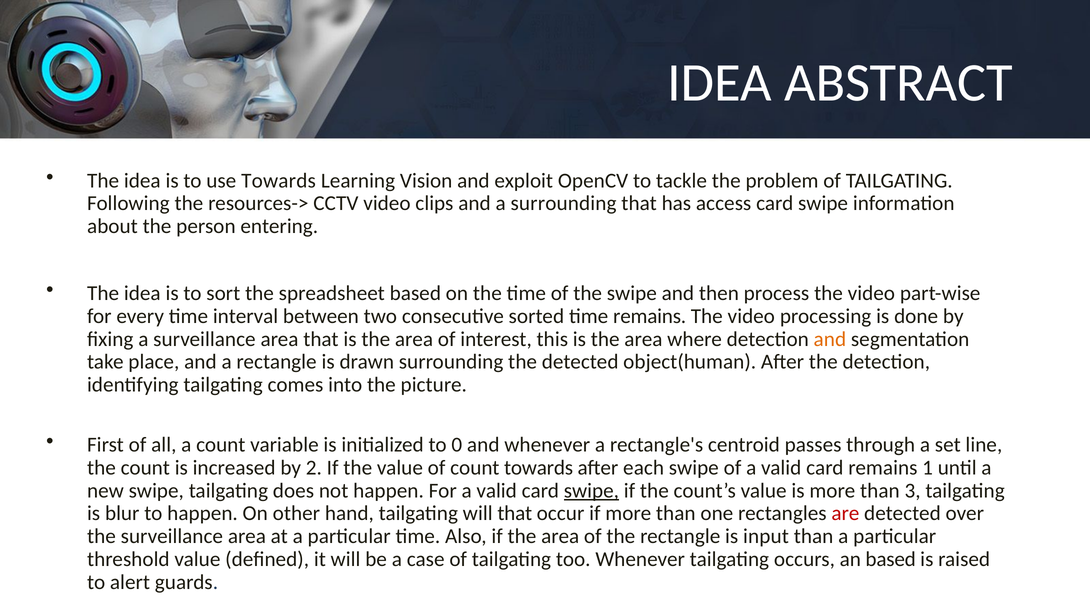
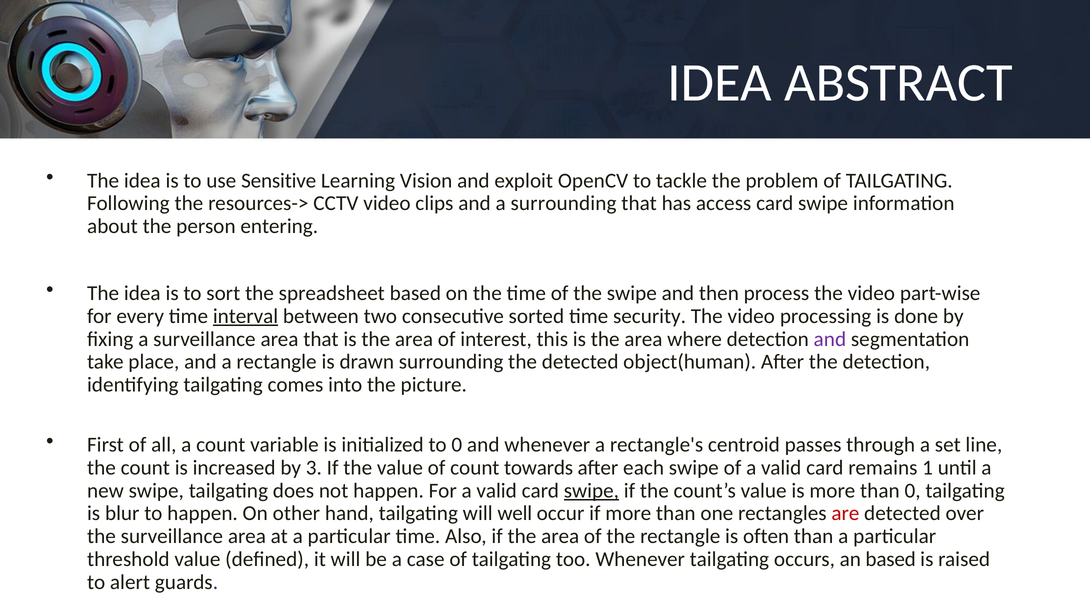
use Towards: Towards -> Sensitive (279, 181)
interval underline: none -> present (246, 316)
time remains: remains -> security (650, 316)
and colour: orange -> purple (830, 339)
2: 2 -> 3 (314, 468)
than 3: 3 -> 0 (913, 491)
will that: that -> well (515, 514)
input: input -> often (766, 536)
